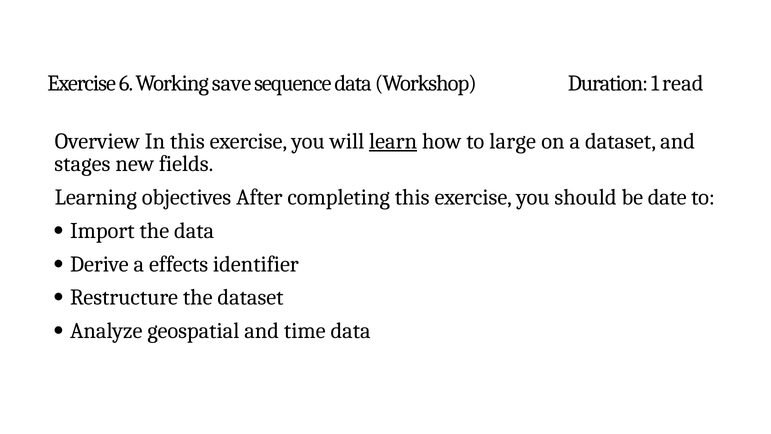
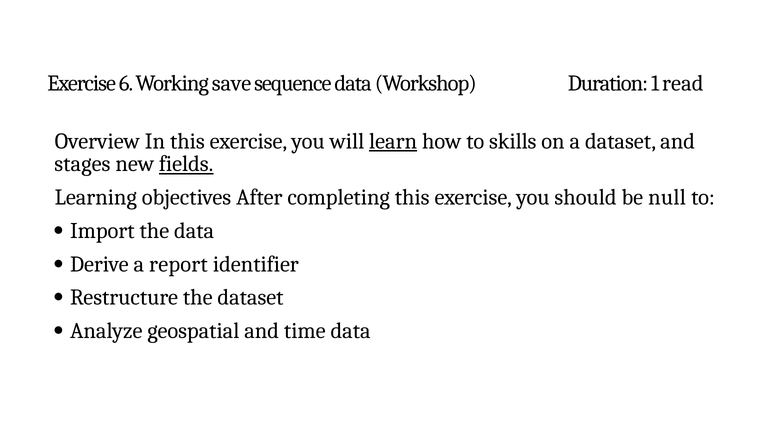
large: large -> skills (513, 141)
fields underline: none -> present (186, 164)
date: date -> null (667, 197)
effects: effects -> report (178, 264)
